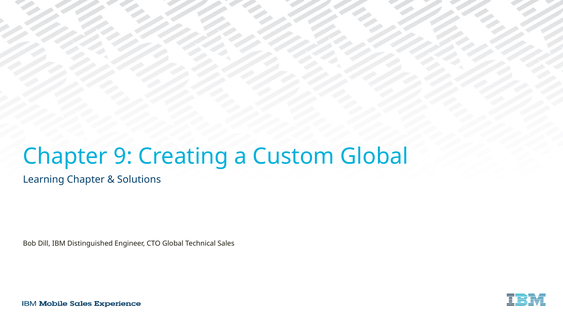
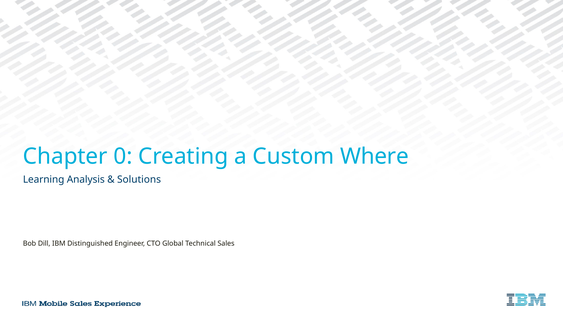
9: 9 -> 0 (123, 156)
Custom Global: Global -> Where (374, 156)
Learning Chapter: Chapter -> Analysis (86, 179)
